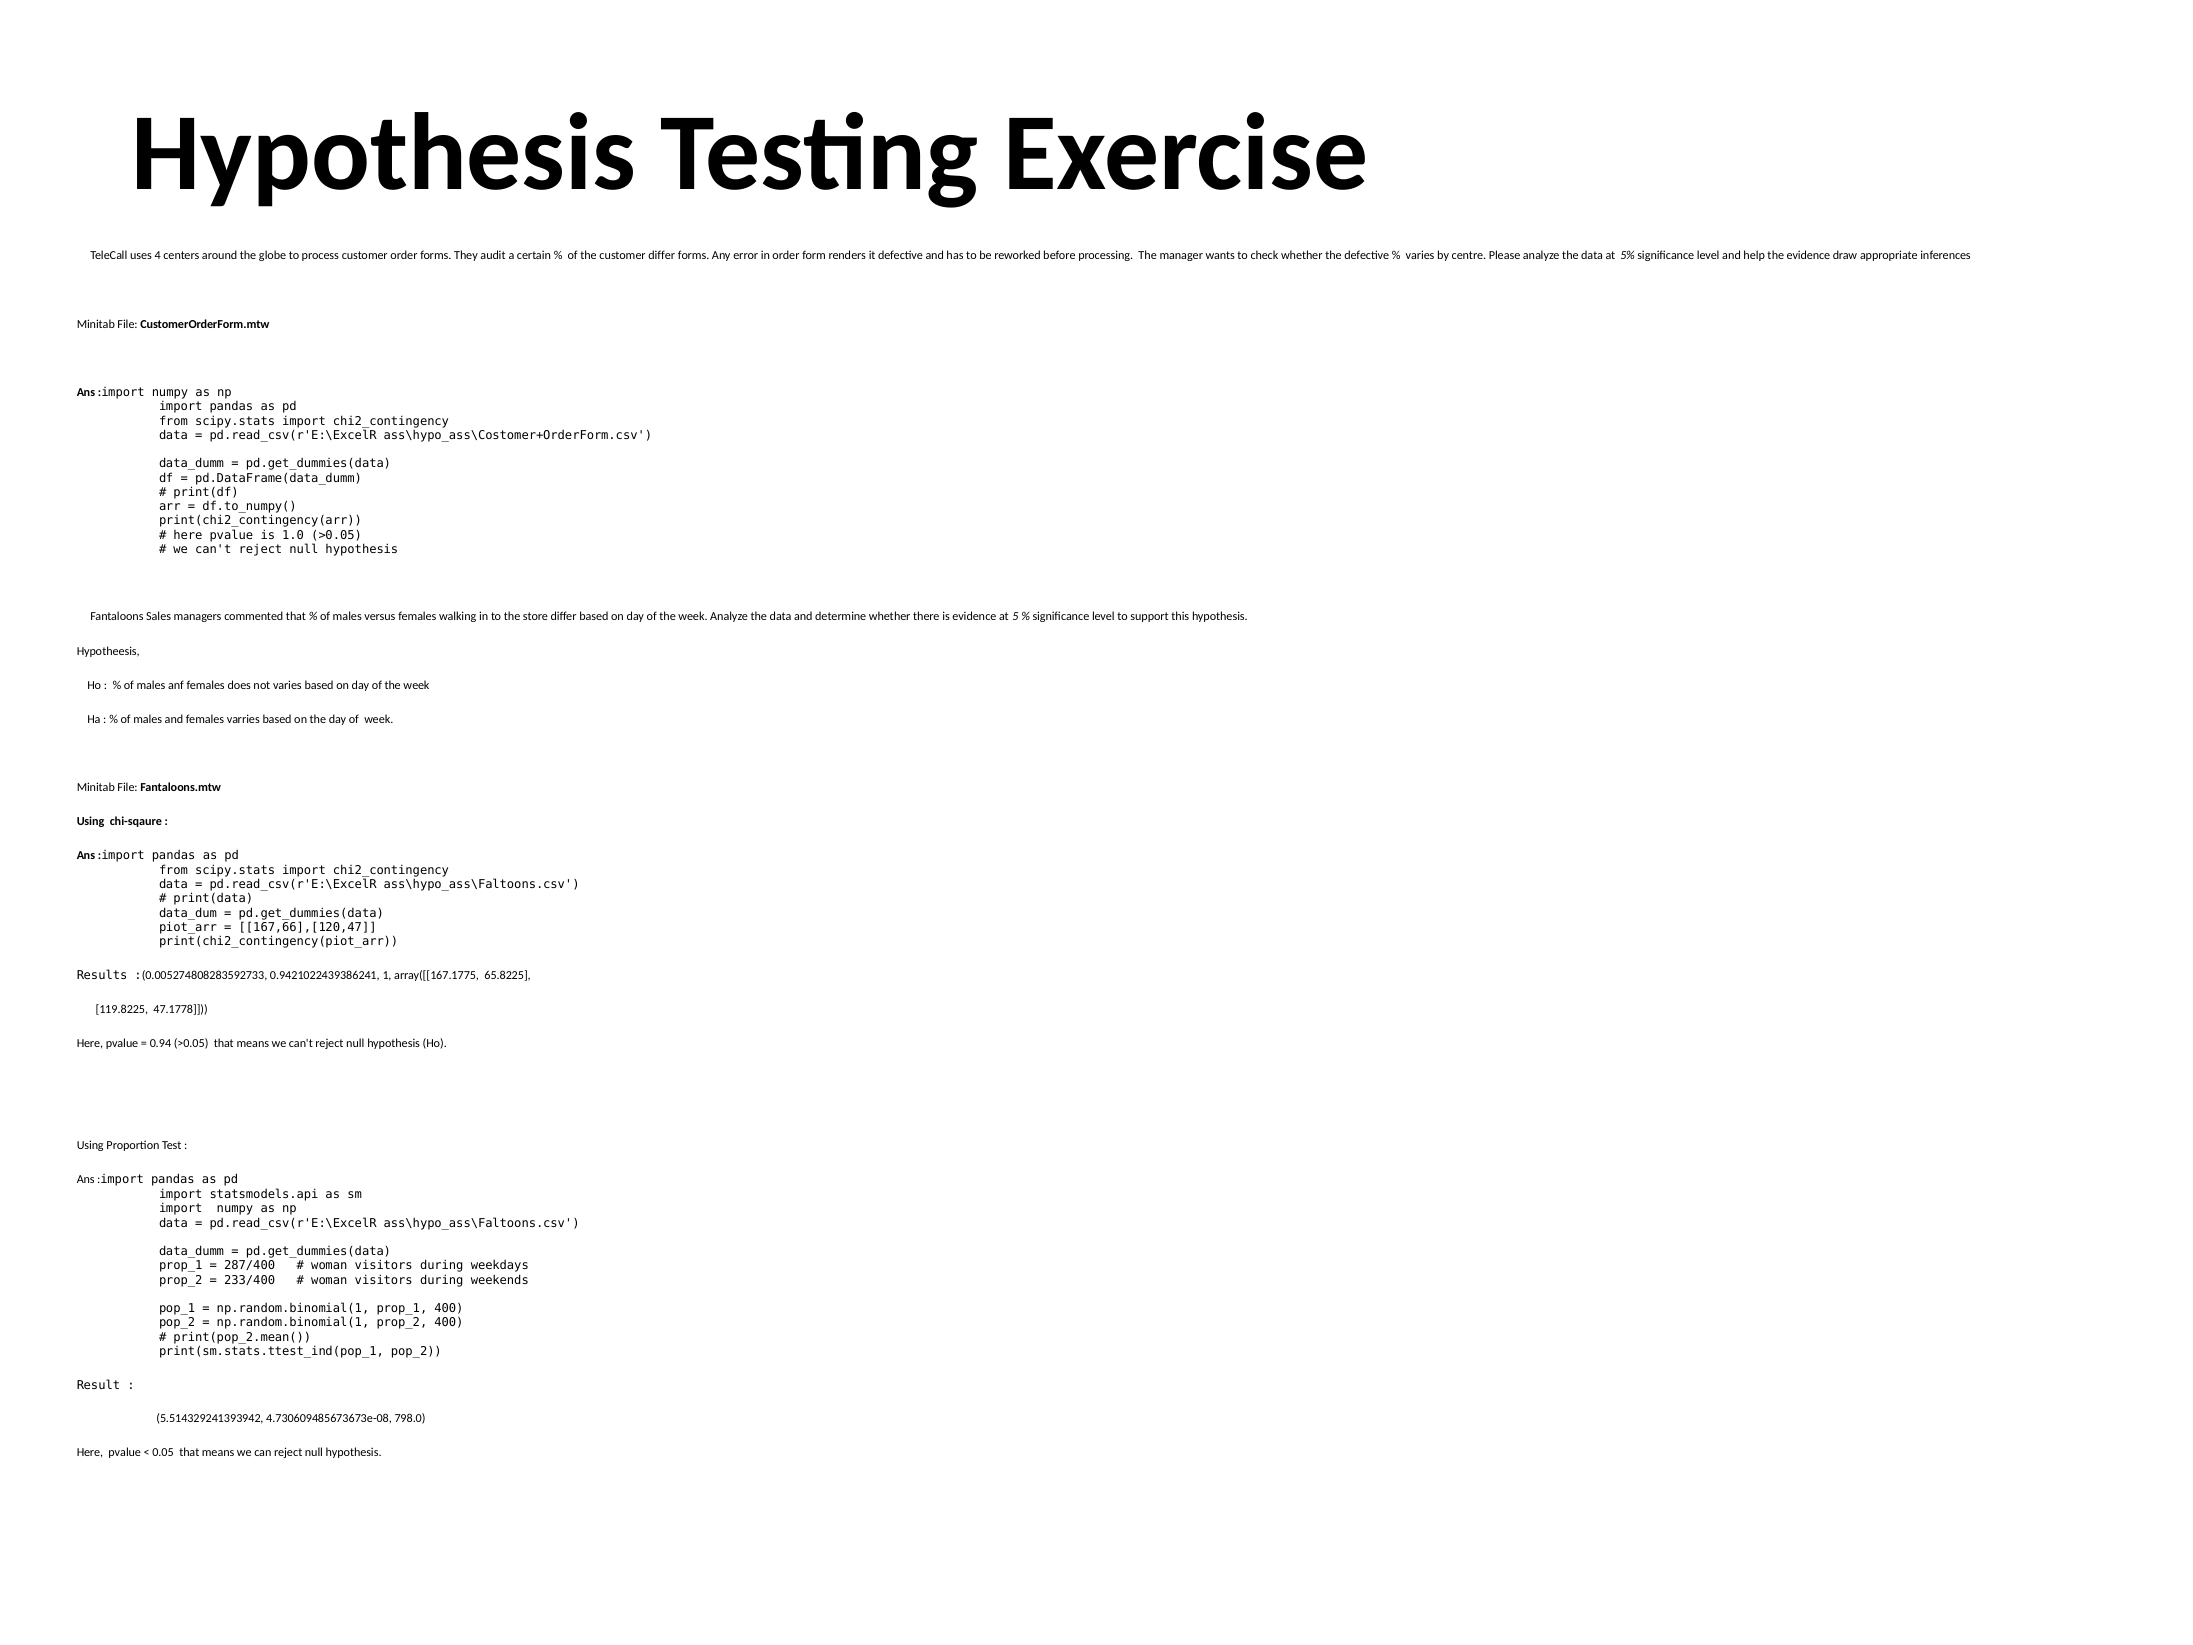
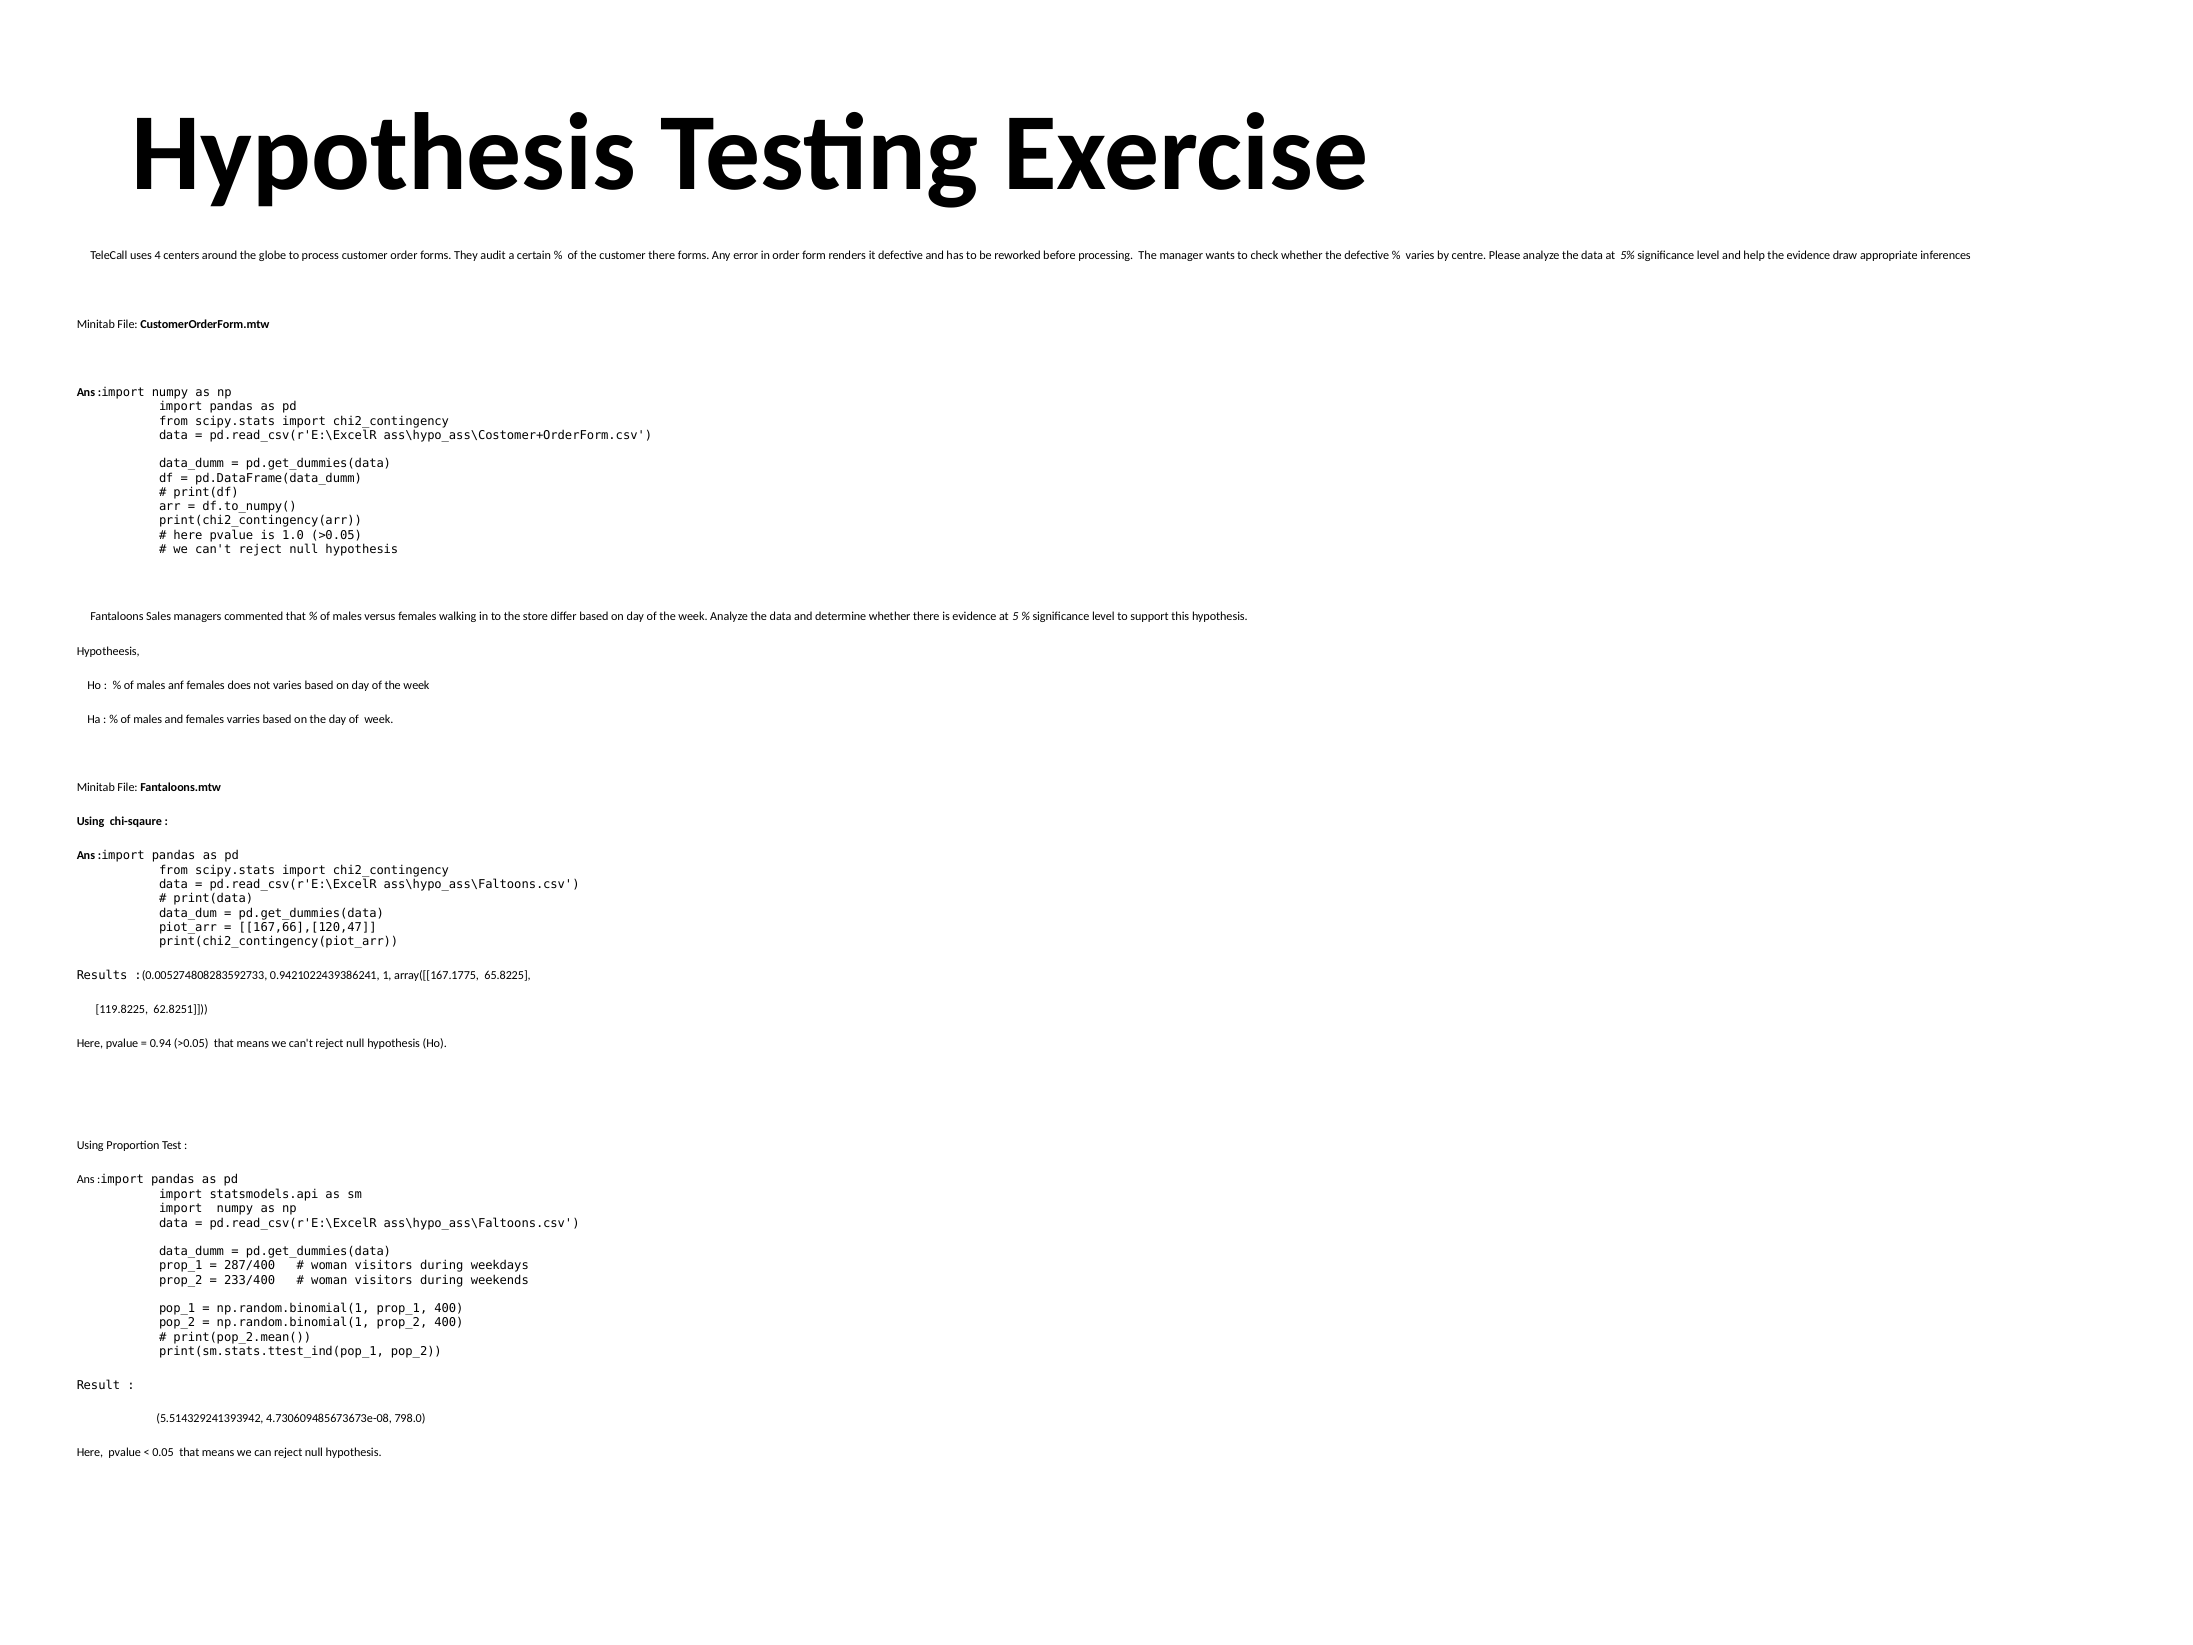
customer differ: differ -> there (662, 256)
47.1778: 47.1778 -> 62.8251 (181, 1009)
